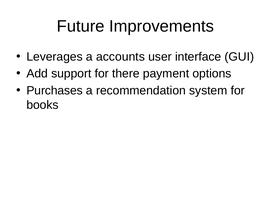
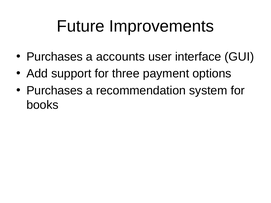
Leverages: Leverages -> Purchases (55, 57)
there: there -> three (126, 74)
